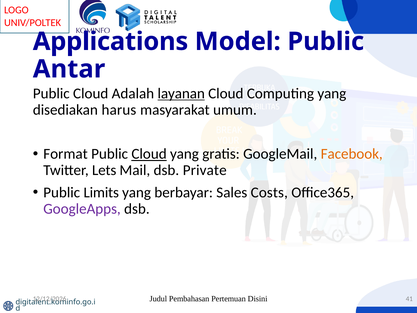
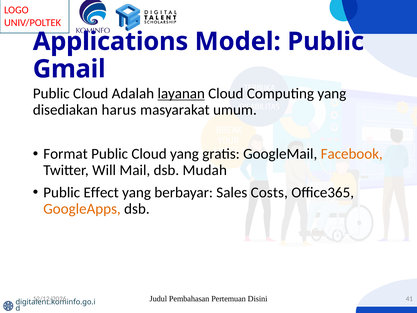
Antar: Antar -> Gmail (69, 69)
Cloud underline: present -> none (149, 154)
Lets: Lets -> Will (104, 170)
Private: Private -> Mudah (205, 170)
Limits: Limits -> Effect (101, 192)
GoogleApps colour: purple -> orange (82, 209)
